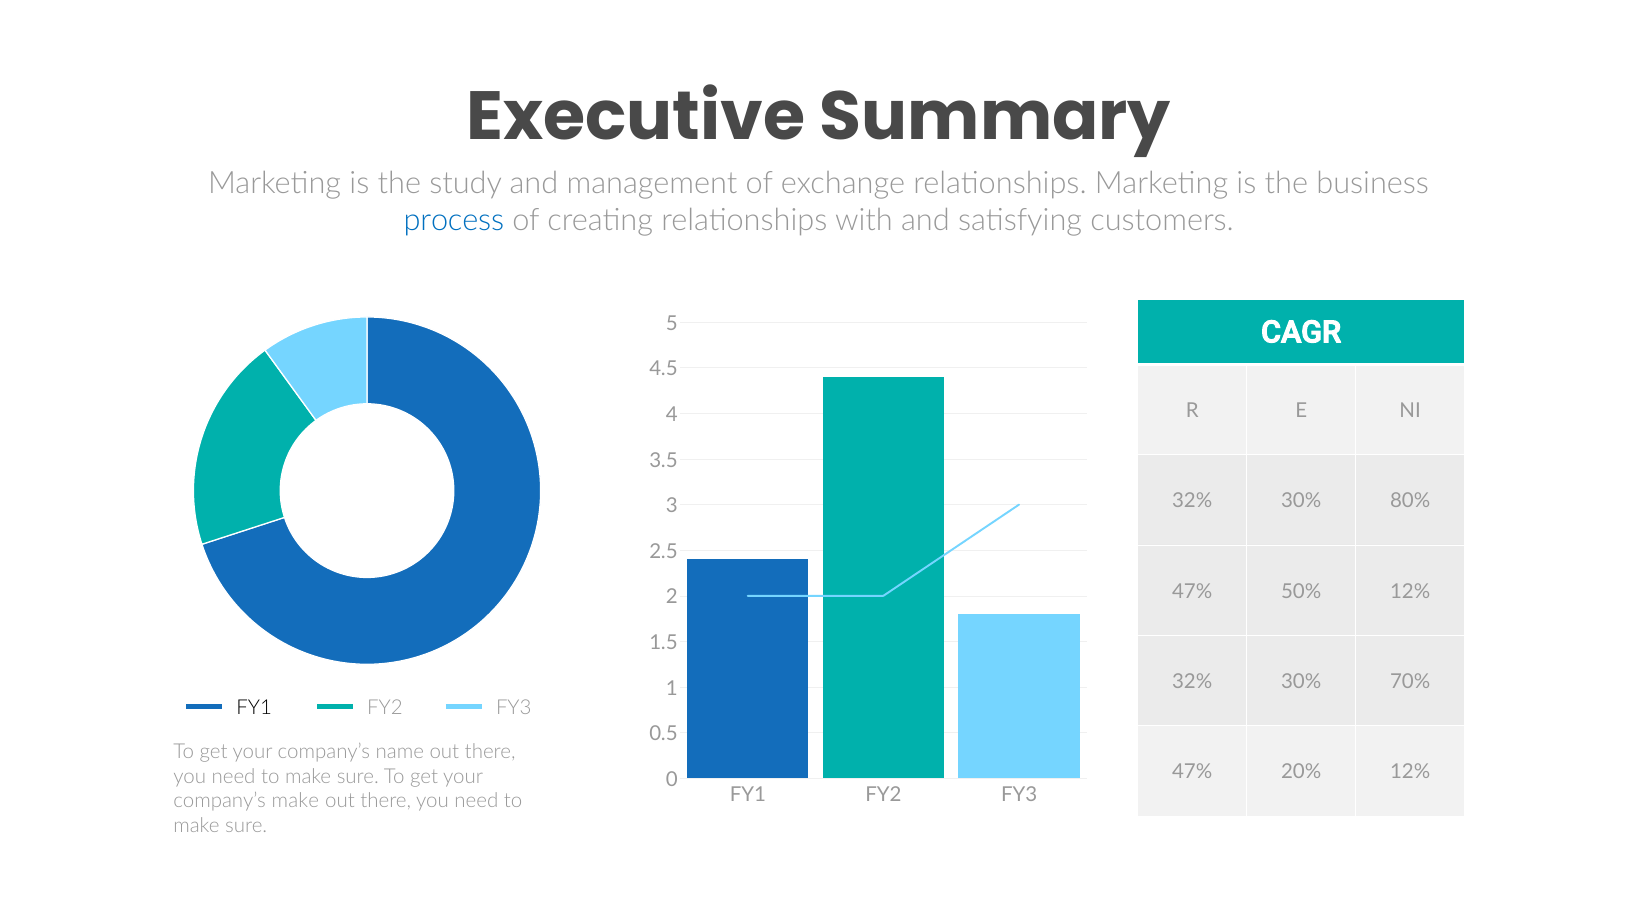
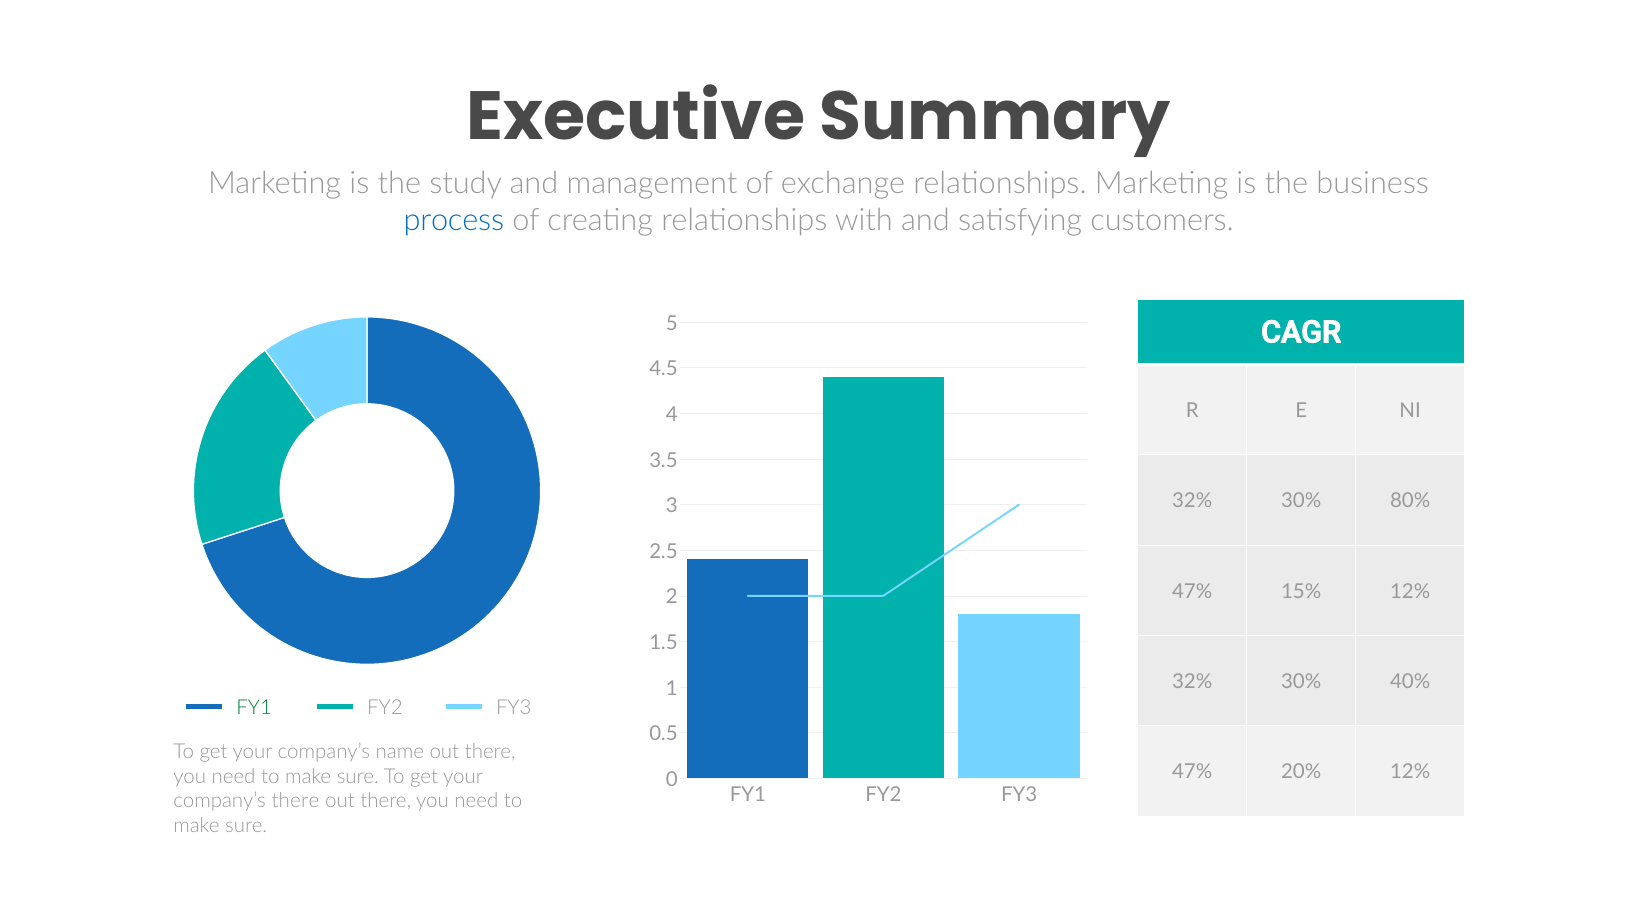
50%: 50% -> 15% (1301, 591)
70%: 70% -> 40% (1410, 681)
FY1 colour: black -> green (254, 707)
company’s make: make -> there (295, 801)
